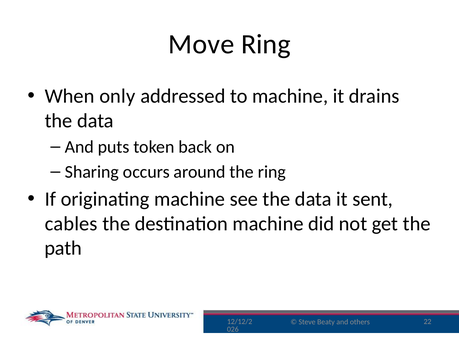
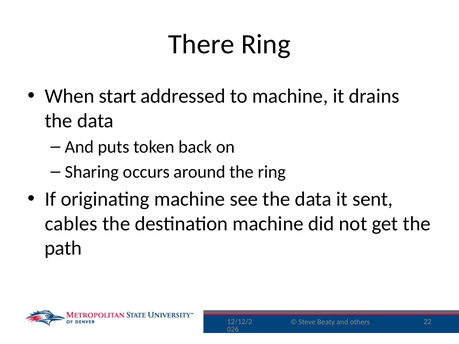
Move: Move -> There (201, 44)
only: only -> start (118, 96)
